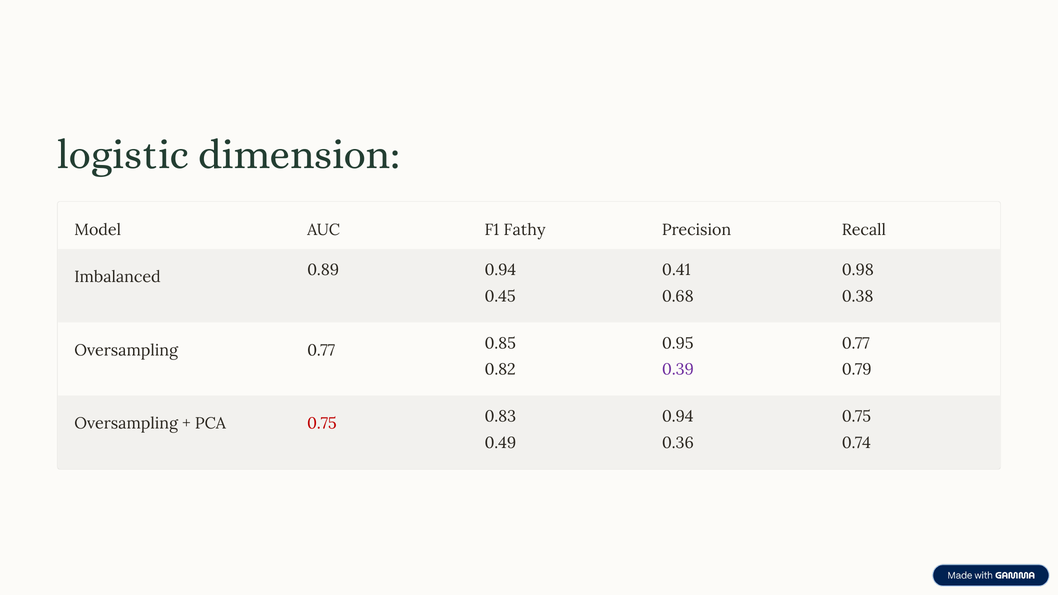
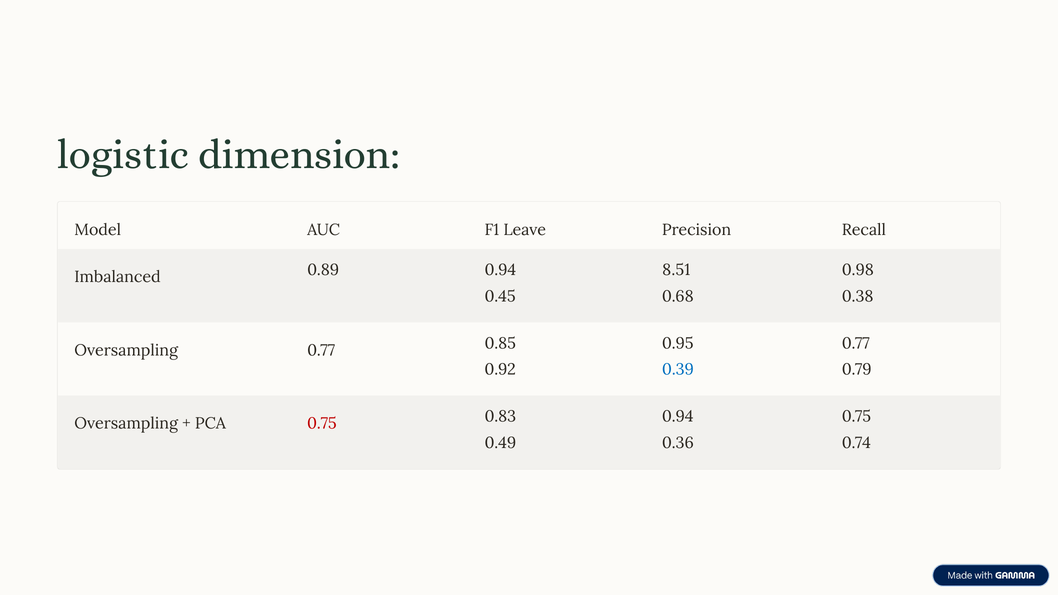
Fathy: Fathy -> Leave (525, 230)
0.41: 0.41 -> 8.51 (676, 270)
0.82: 0.82 -> 0.92 (500, 370)
0.39 colour: purple -> blue (678, 370)
